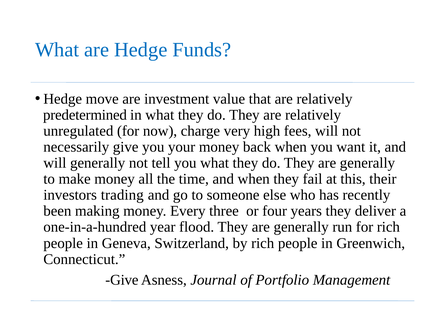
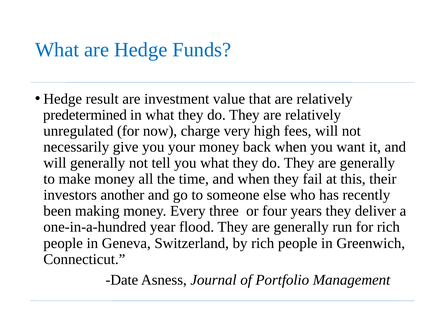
move: move -> result (102, 99)
trading: trading -> another (122, 195)
Give: Give -> Date (122, 280)
